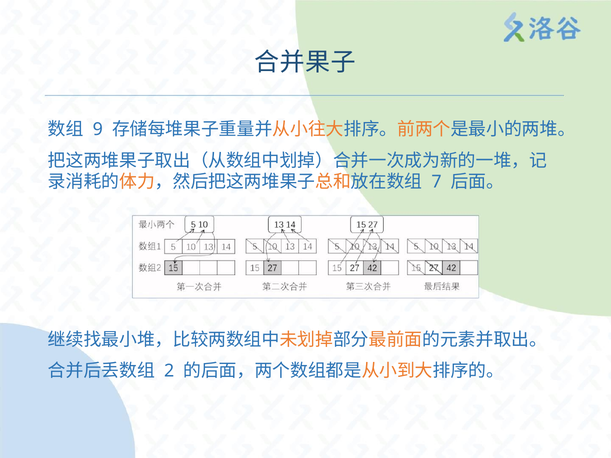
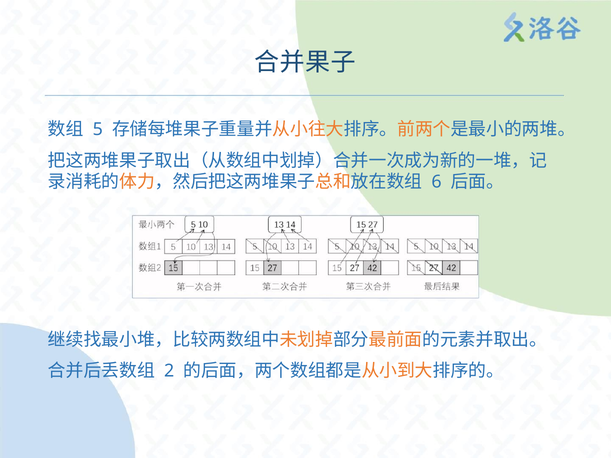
9: 9 -> 5 (98, 130)
7: 7 -> 6 (436, 182)
